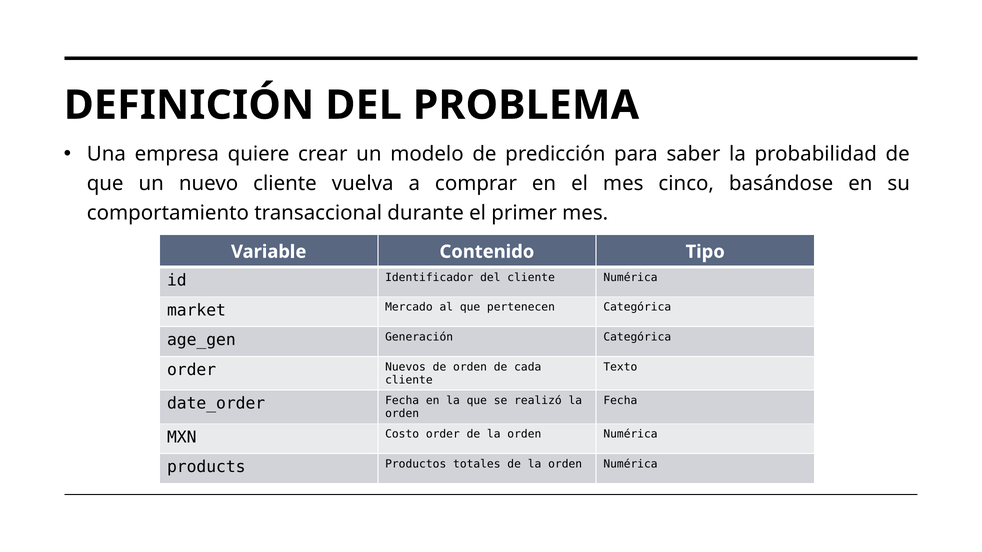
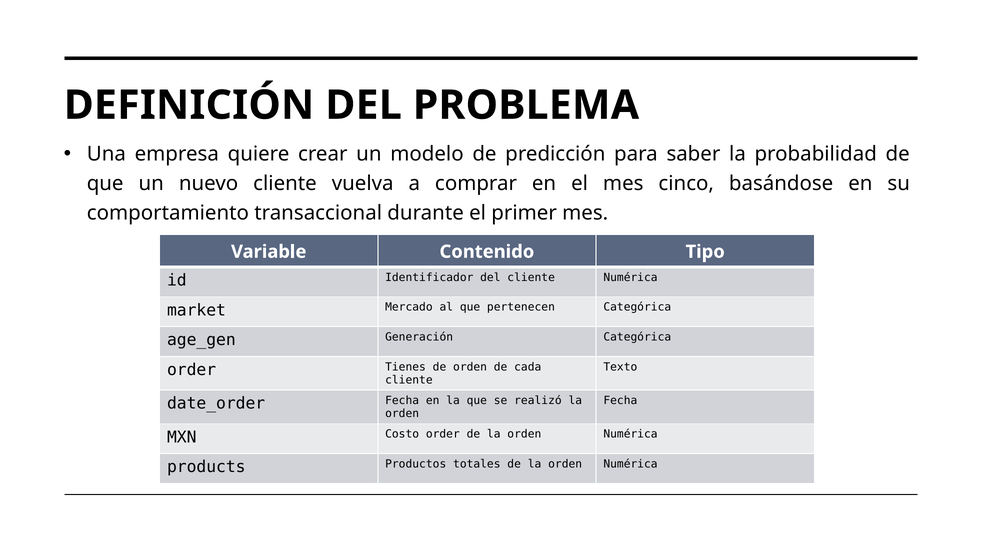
Nuevos: Nuevos -> Tienes (406, 367)
